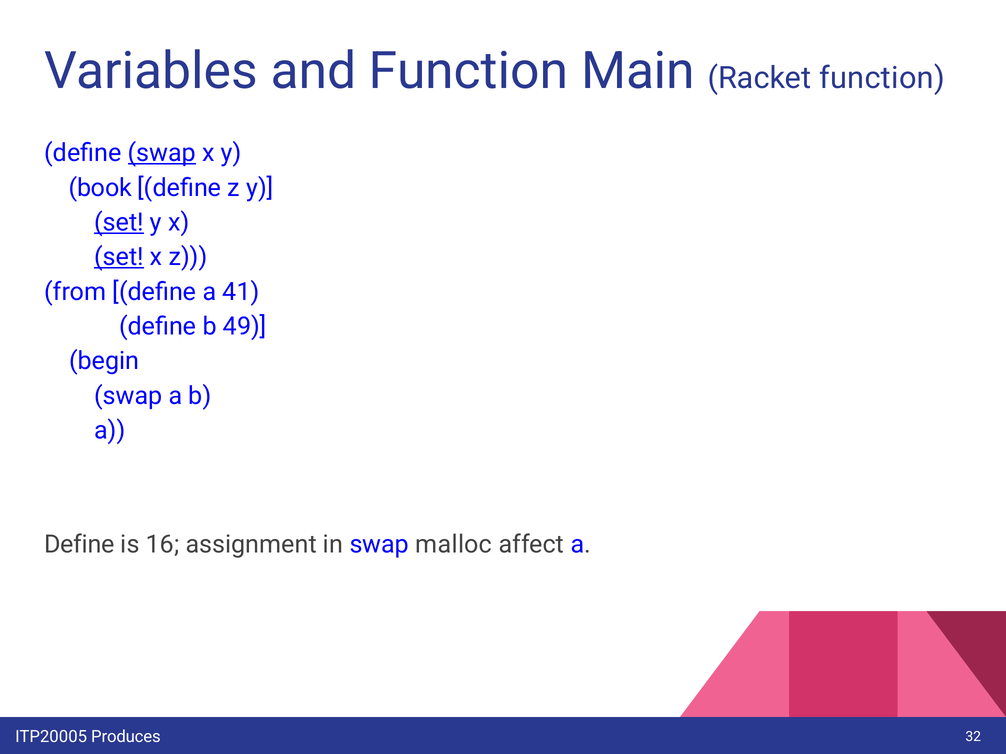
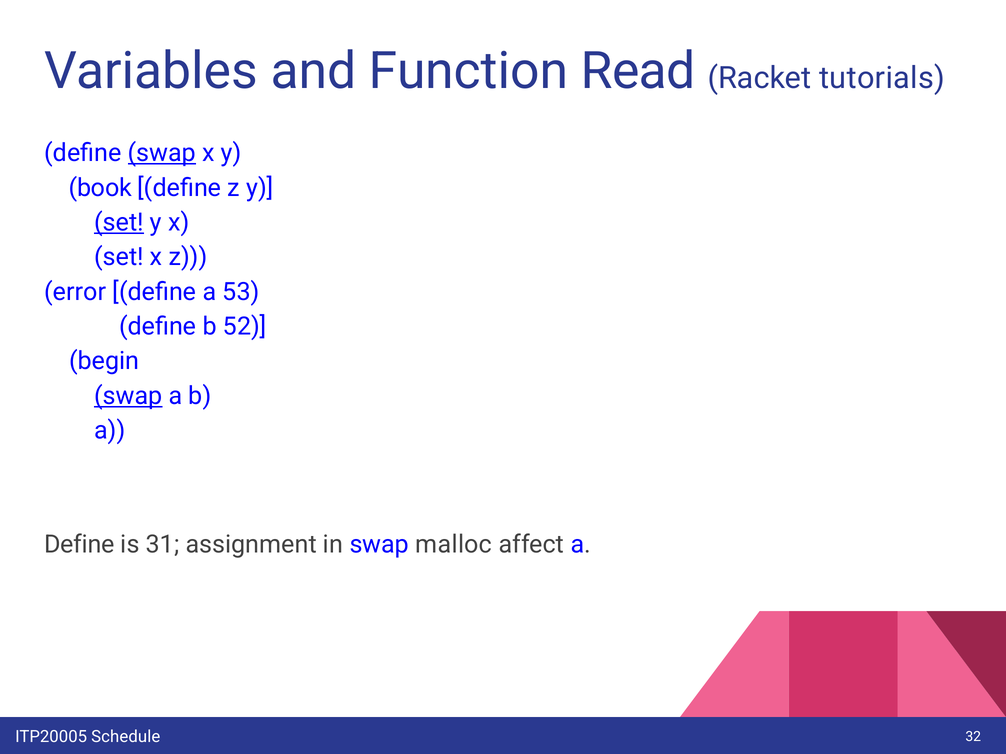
Main: Main -> Read (638, 71)
Racket function: function -> tutorials (882, 78)
set underline: present -> none (119, 257)
from: from -> error (75, 292)
41: 41 -> 53 (241, 292)
49: 49 -> 52 (245, 327)
swap underline: none -> present (128, 396)
16: 16 -> 31 (163, 545)
Produces: Produces -> Schedule (126, 737)
